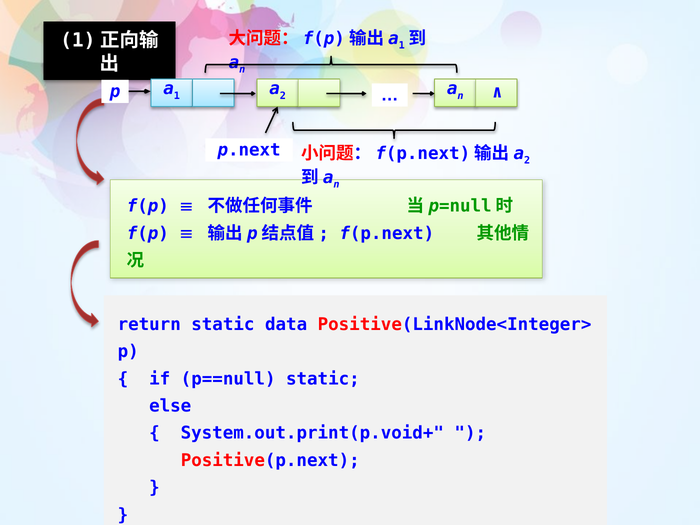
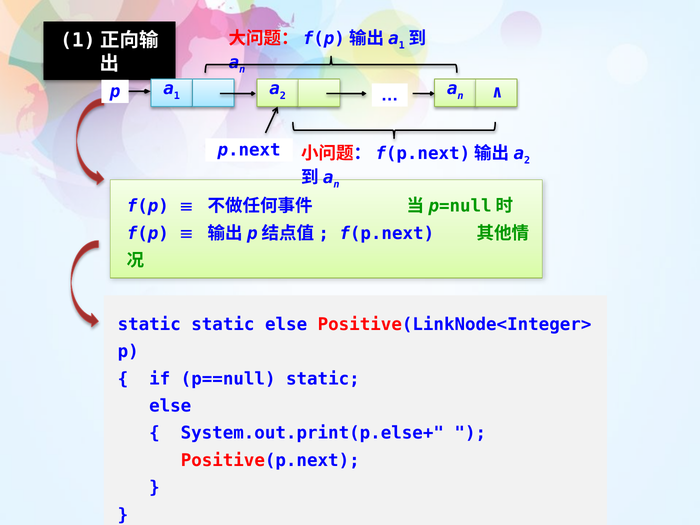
return: return -> static (149, 324)
data: data -> else (286, 324)
System.out.print(p.void+: System.out.print(p.void+ -> System.out.print(p.else+ (312, 433)
